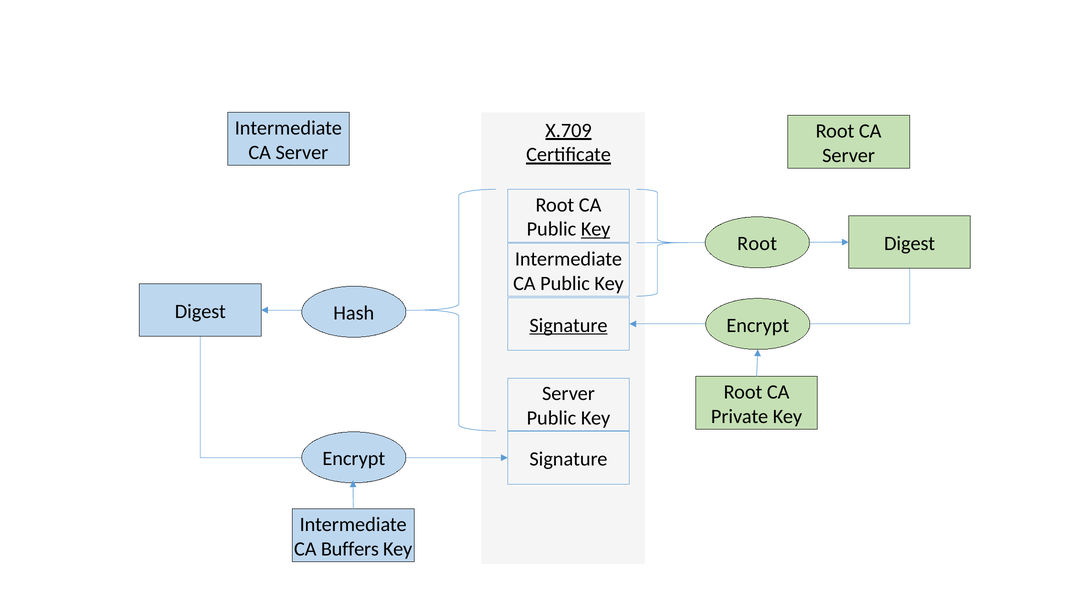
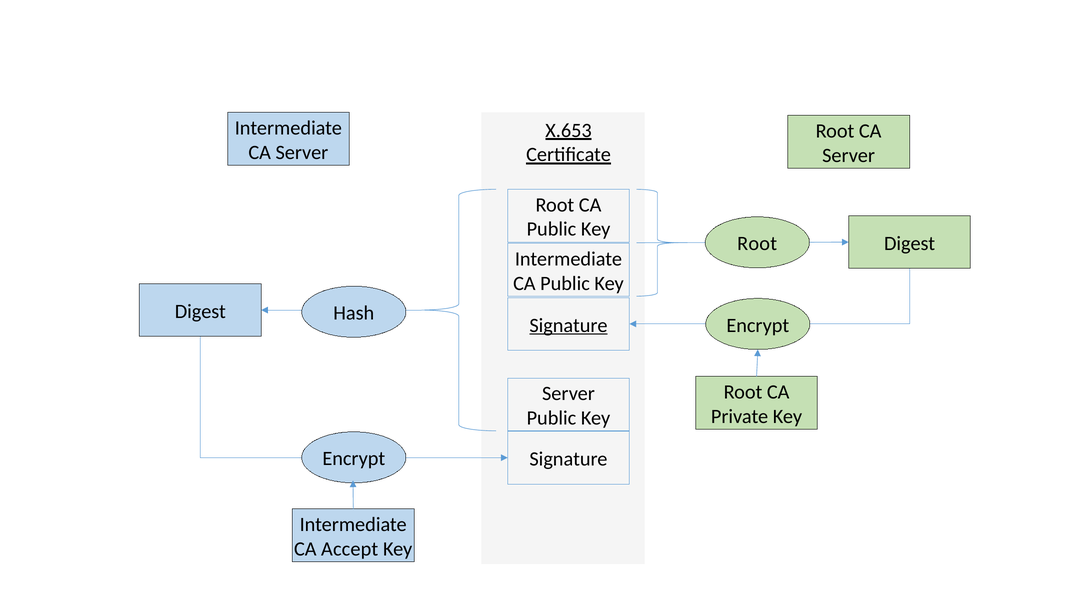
X.709: X.709 -> X.653 (568, 130)
Key underline: present -> none (596, 229)
Buffers: Buffers -> Accept (350, 549)
